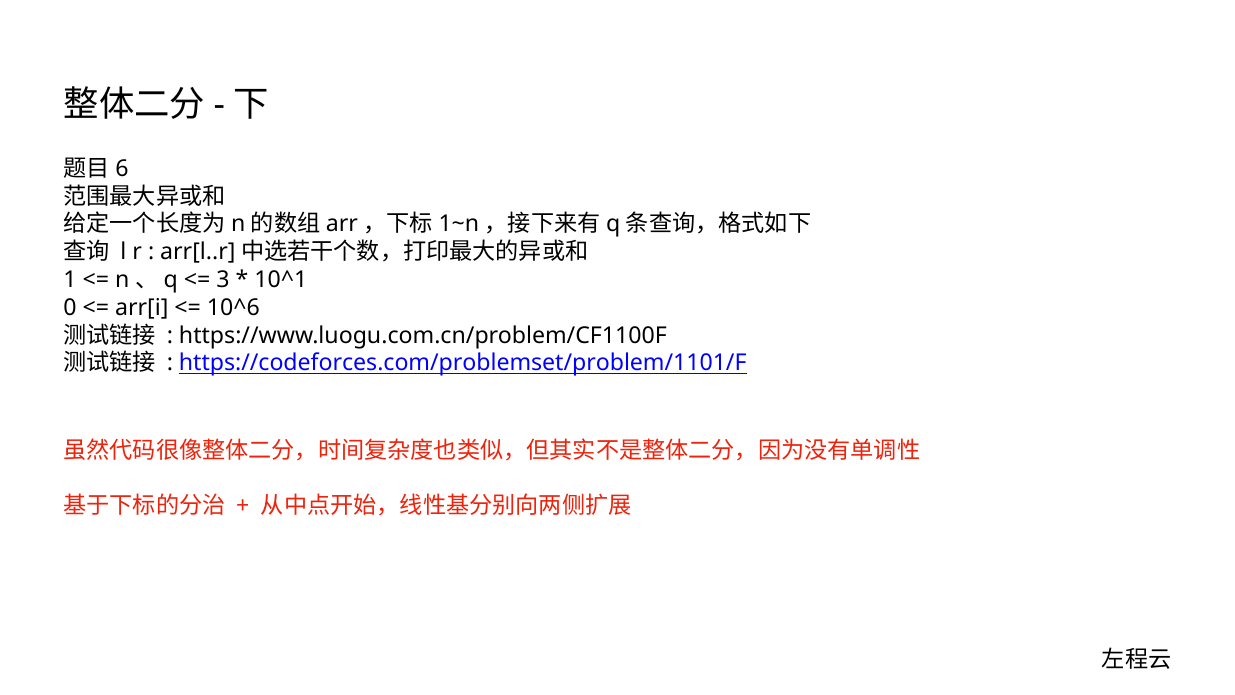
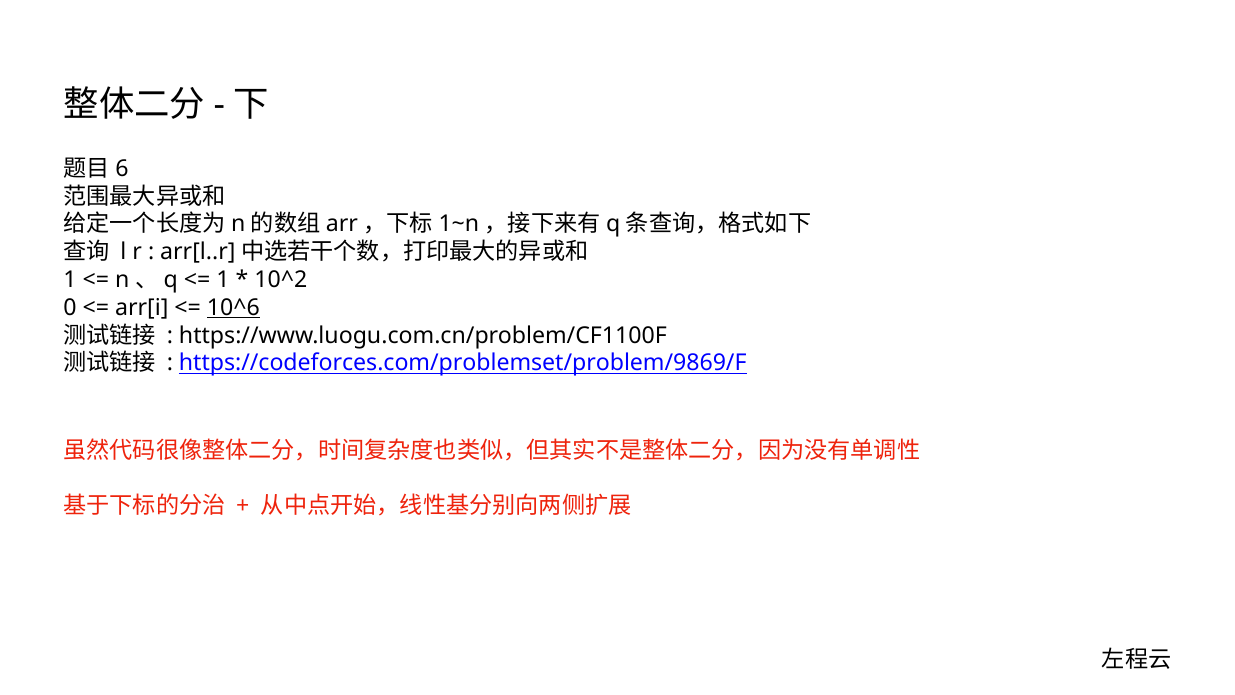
3: 3 -> 1 (223, 280)
10^1: 10^1 -> 10^2 (281, 280)
10^6 underline: none -> present (233, 308)
https://codeforces.com/problemset/problem/1101/F: https://codeforces.com/problemset/problem/1101/F -> https://codeforces.com/problemset/problem/9869/F (463, 363)
